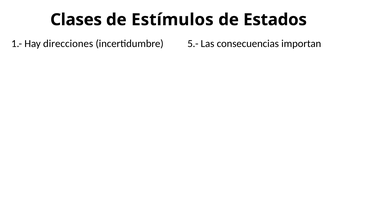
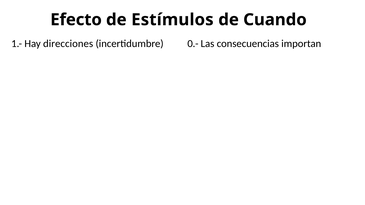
Clases: Clases -> Efecto (76, 20)
Estados: Estados -> Cuando (275, 20)
5.-: 5.- -> 0.- (193, 44)
